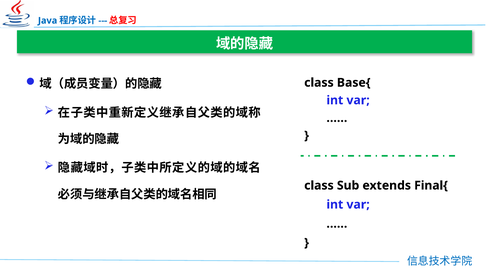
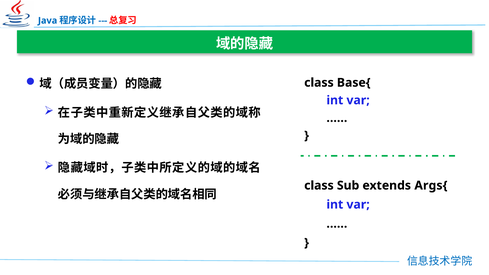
Final{: Final{ -> Args{ (431, 186)
